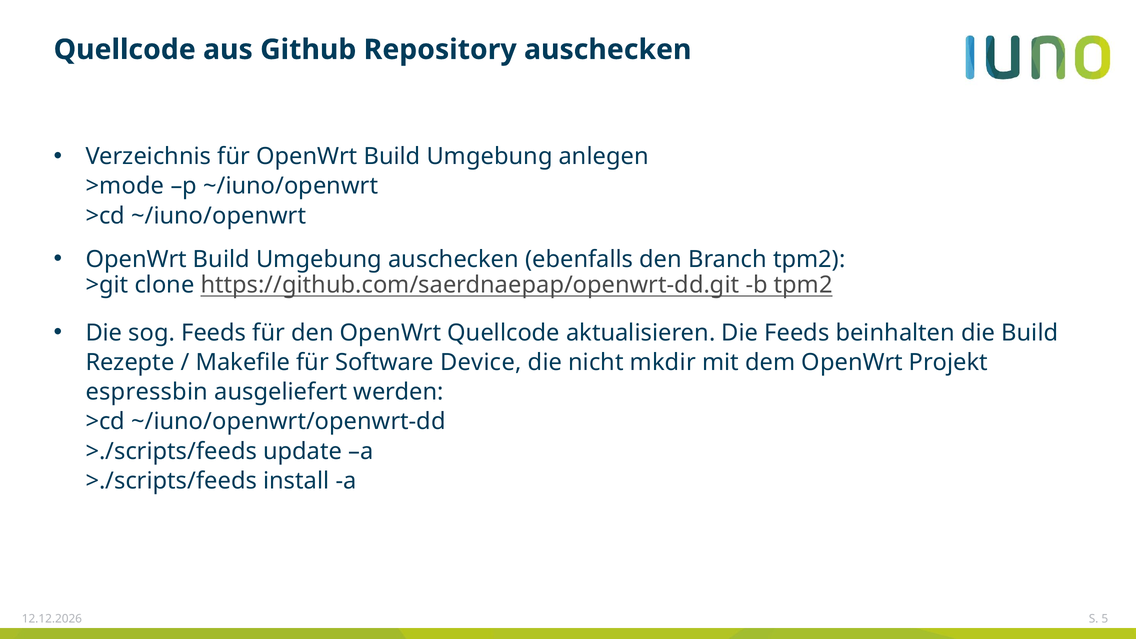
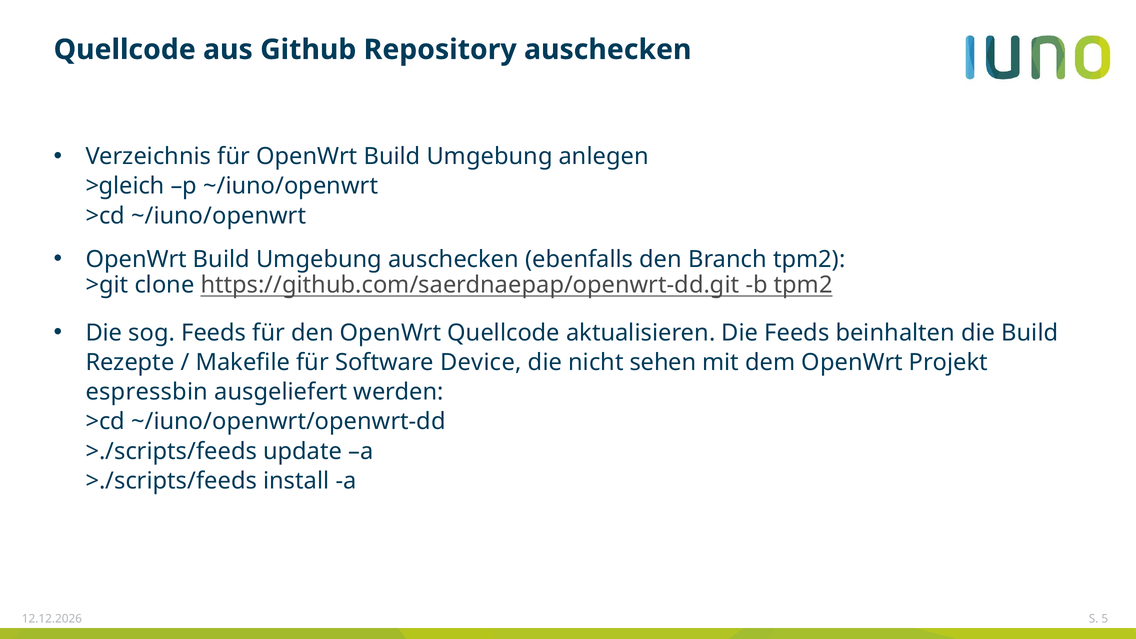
>mode: >mode -> >gleich (125, 186)
mkdir: mkdir -> sehen (663, 362)
